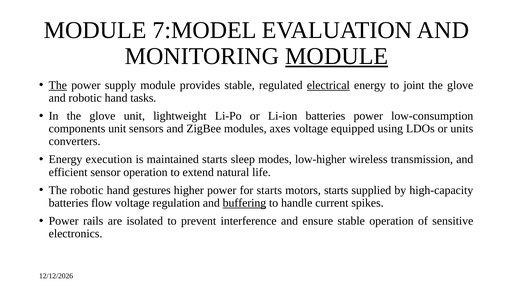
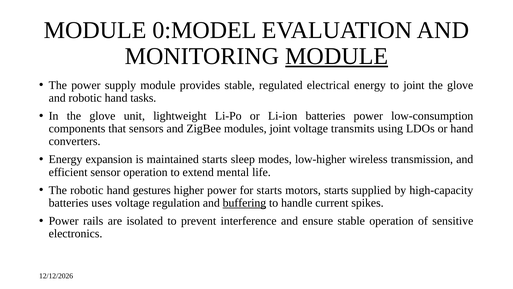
7:MODEL: 7:MODEL -> 0:MODEL (205, 30)
The underline: present -> none (58, 85)
electrical underline: present -> none (328, 85)
components unit: unit -> that (117, 128)
modules axes: axes -> joint (280, 128)
equipped: equipped -> transmits (353, 128)
or units: units -> hand (462, 128)
execution: execution -> expansion (109, 159)
natural: natural -> mental (233, 172)
flow: flow -> uses (102, 203)
